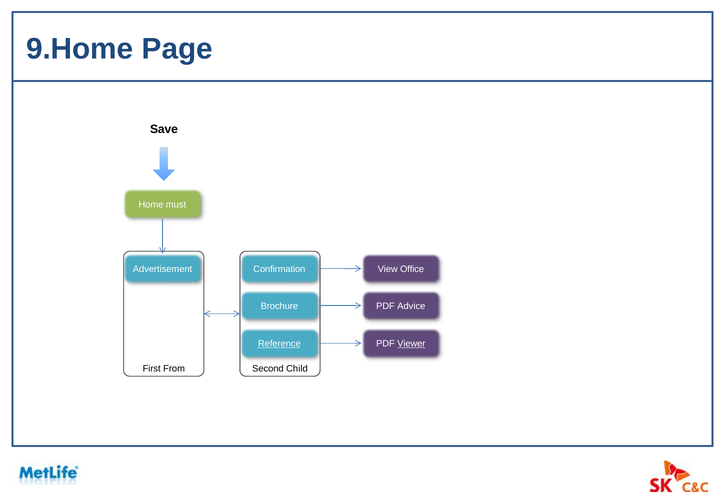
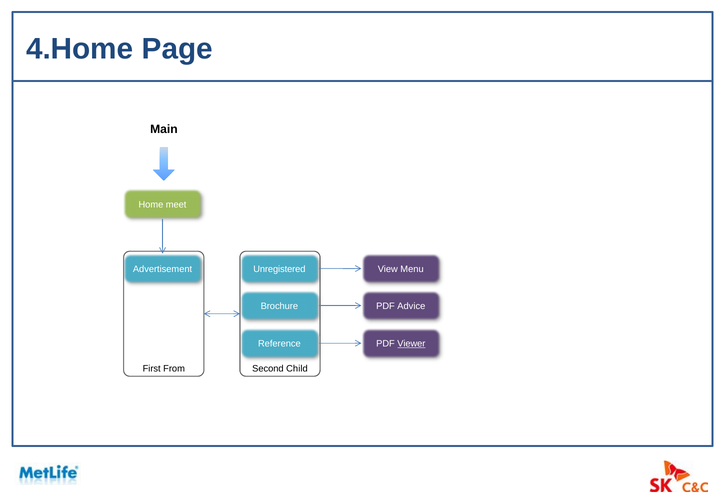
9.Home: 9.Home -> 4.Home (80, 49)
Save: Save -> Main (164, 129)
must: must -> meet (176, 204)
Confirmation: Confirmation -> Unregistered (279, 269)
Office: Office -> Menu (412, 269)
Reference underline: present -> none (279, 344)
